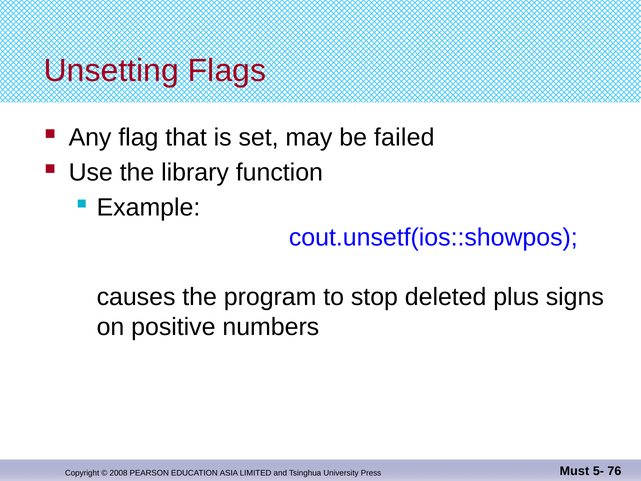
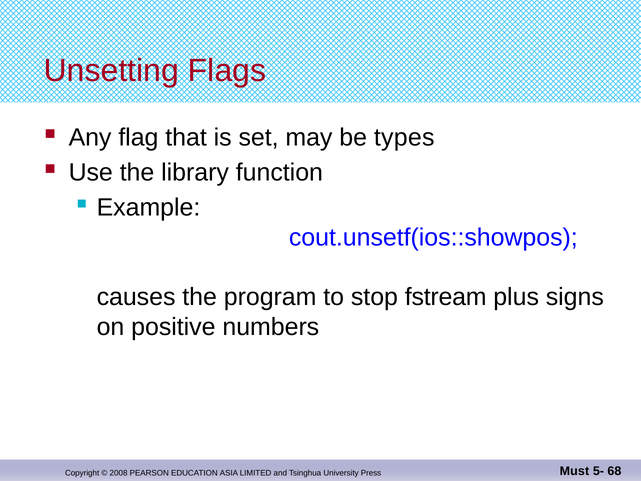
failed: failed -> types (404, 137)
deleted: deleted -> fstream (446, 297)
76: 76 -> 68 (614, 471)
